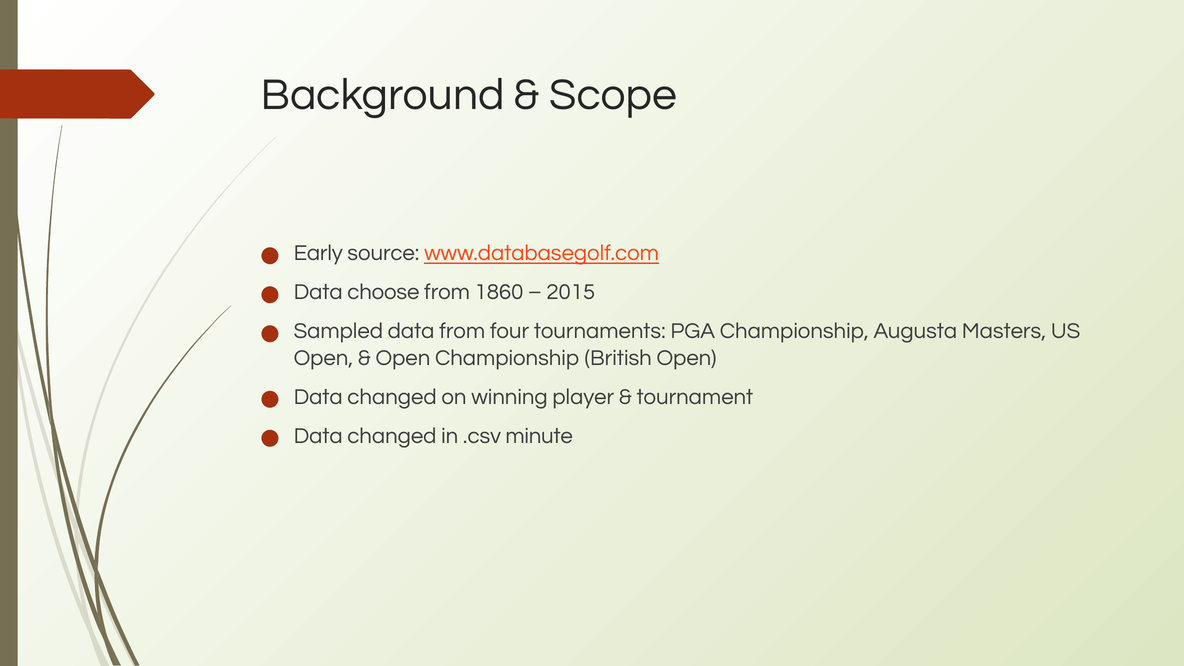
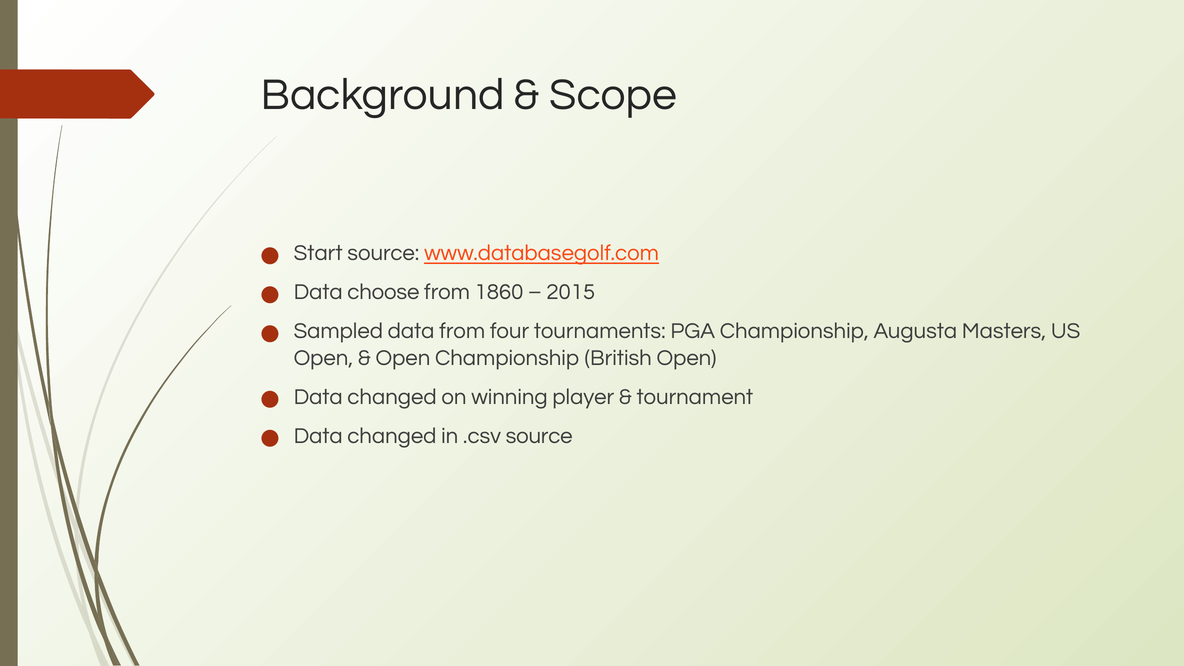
Early: Early -> Start (318, 253)
.csv minute: minute -> source (539, 436)
